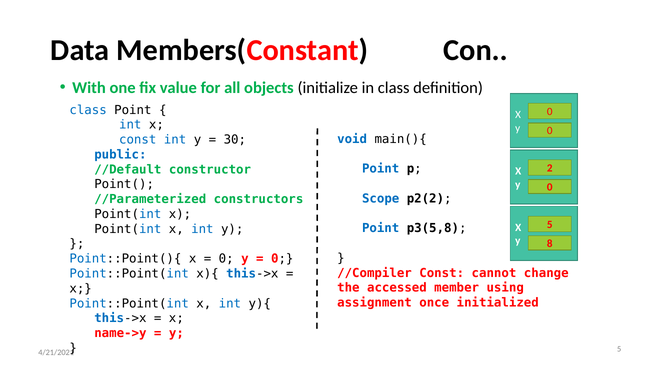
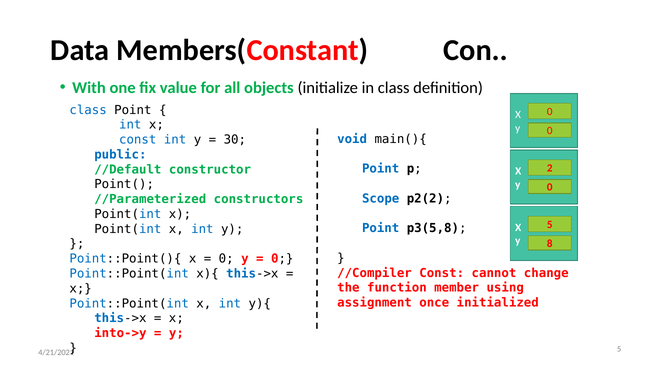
accessed: accessed -> function (397, 288)
name->y: name->y -> into->y (120, 334)
